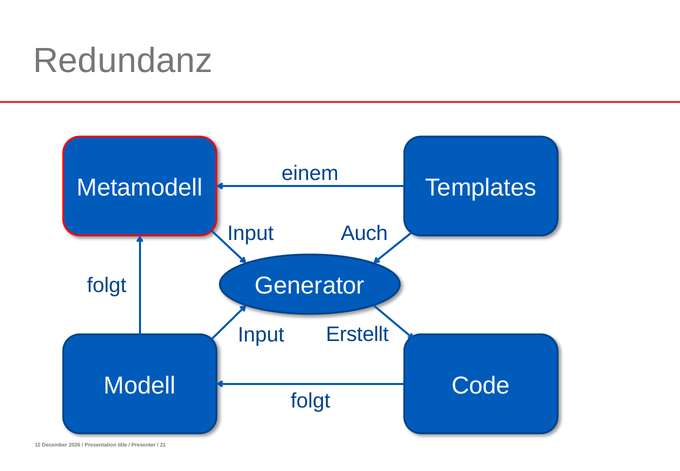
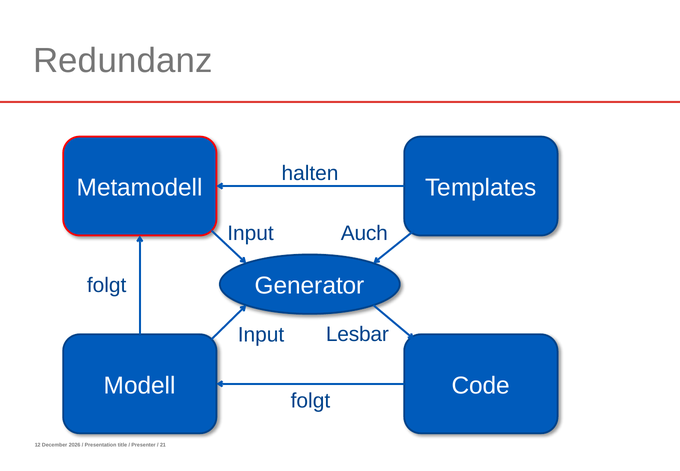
einem: einem -> halten (310, 173)
Erstellt: Erstellt -> Lesbar (357, 334)
